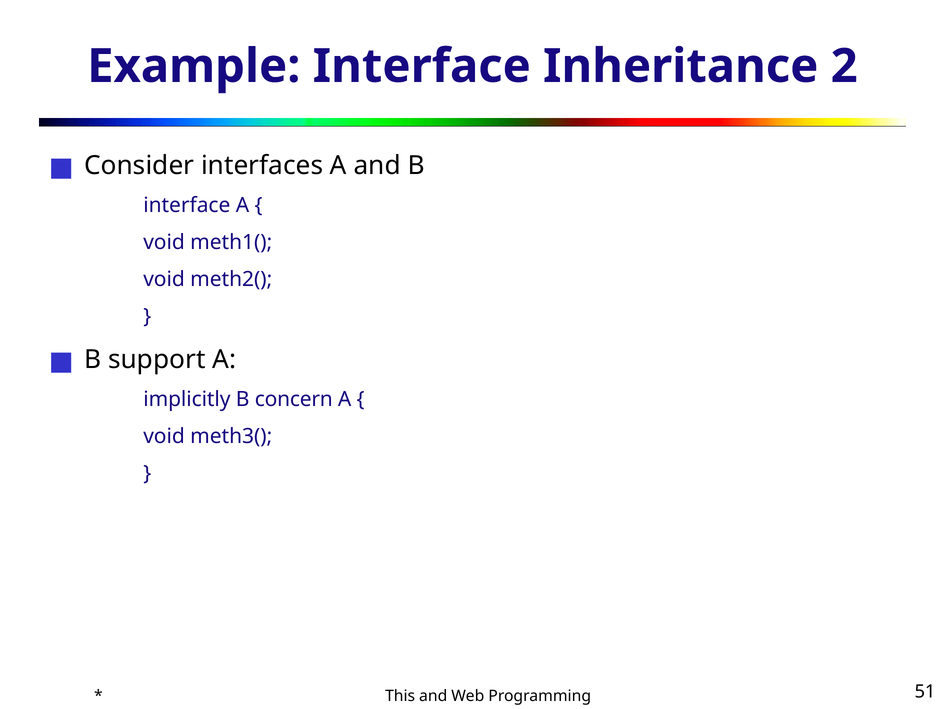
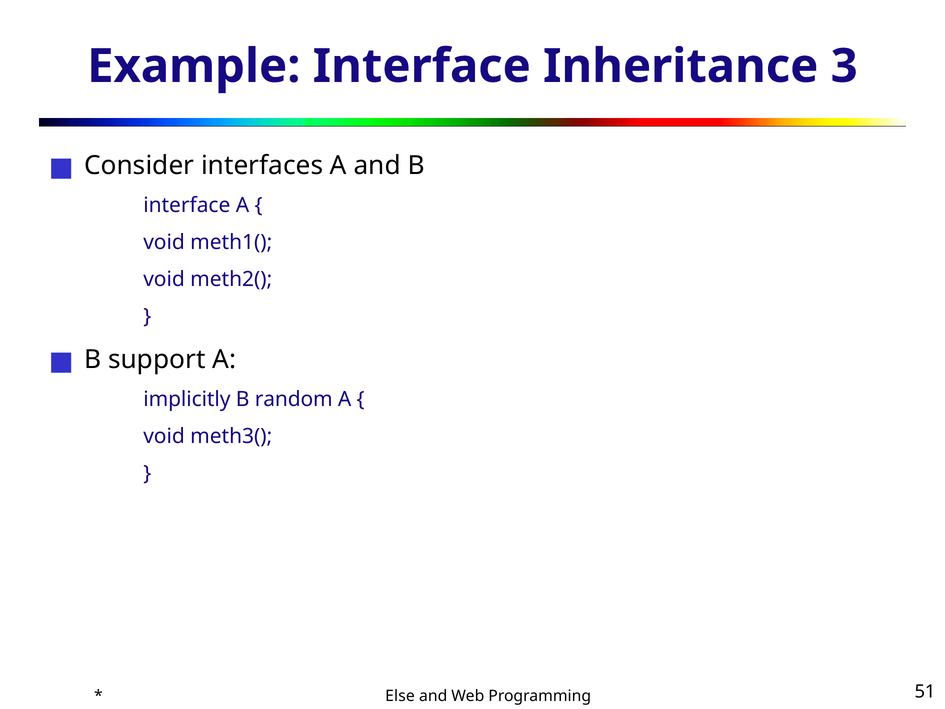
2: 2 -> 3 (844, 66)
concern: concern -> random (294, 399)
This: This -> Else (400, 696)
